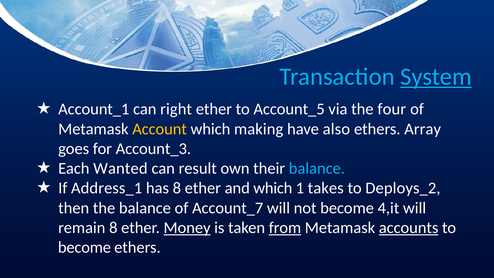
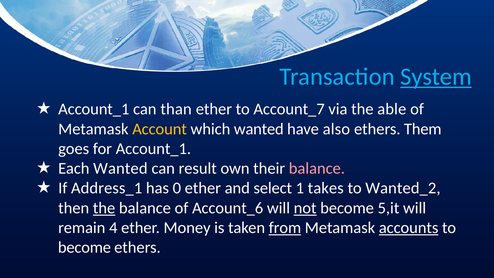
right: right -> than (176, 109)
Account_5: Account_5 -> Account_7 (289, 109)
four: four -> able (392, 109)
which making: making -> wanted (259, 129)
Array: Array -> Them (423, 129)
for Account_3: Account_3 -> Account_1 (153, 149)
balance colour: light blue -> pink (317, 168)
has 8: 8 -> 0 (177, 188)
and which: which -> select (273, 188)
Deploys_2: Deploys_2 -> Wanted_2 (403, 188)
the underline: none -> present (104, 208)
Account_7: Account_7 -> Account_6 (228, 208)
not underline: none -> present (305, 208)
4,it: 4,it -> 5,it (388, 208)
remain 8: 8 -> 4 (113, 228)
Money underline: present -> none (187, 228)
